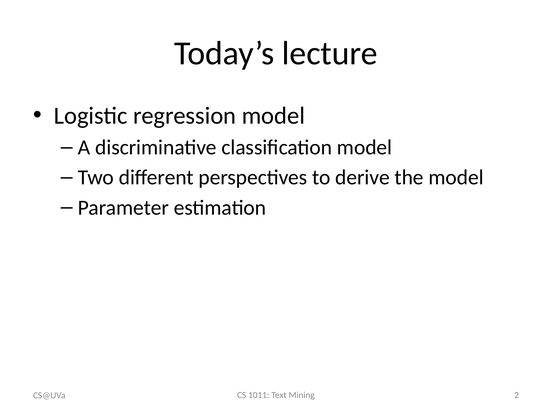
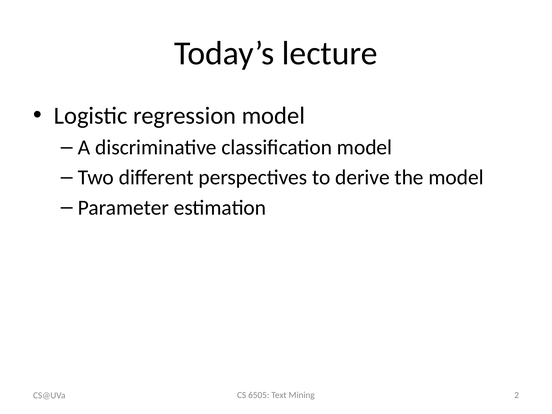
1011: 1011 -> 6505 (259, 395)
